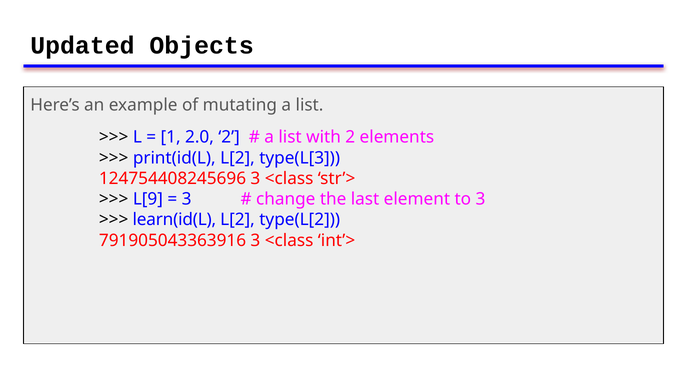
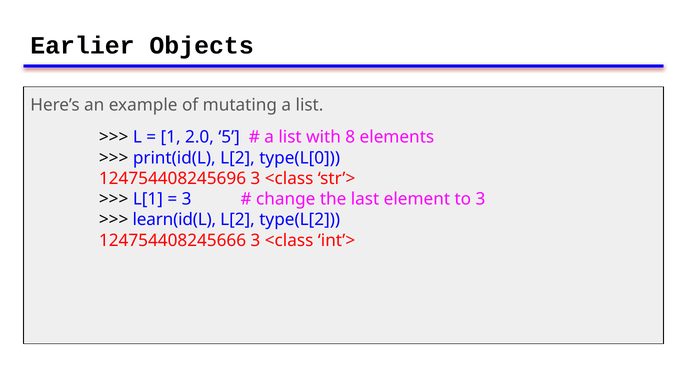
Updated: Updated -> Earlier (82, 45)
2.0 2: 2 -> 5 (229, 137)
with 2: 2 -> 8 (350, 137)
type(L[3: type(L[3 -> type(L[0 (300, 158)
L[9: L[9 -> L[1 (148, 199)
791905043363916: 791905043363916 -> 124754408245666 (173, 240)
